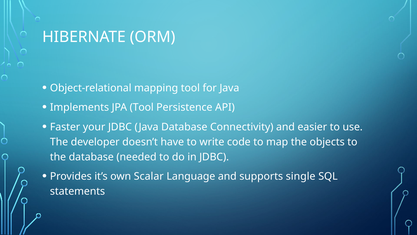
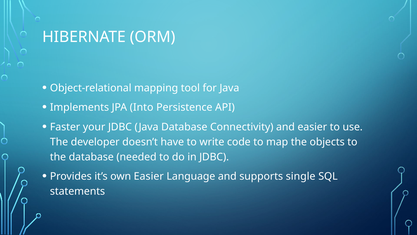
JPA Tool: Tool -> Into (142, 107)
own Scalar: Scalar -> Easier (149, 176)
